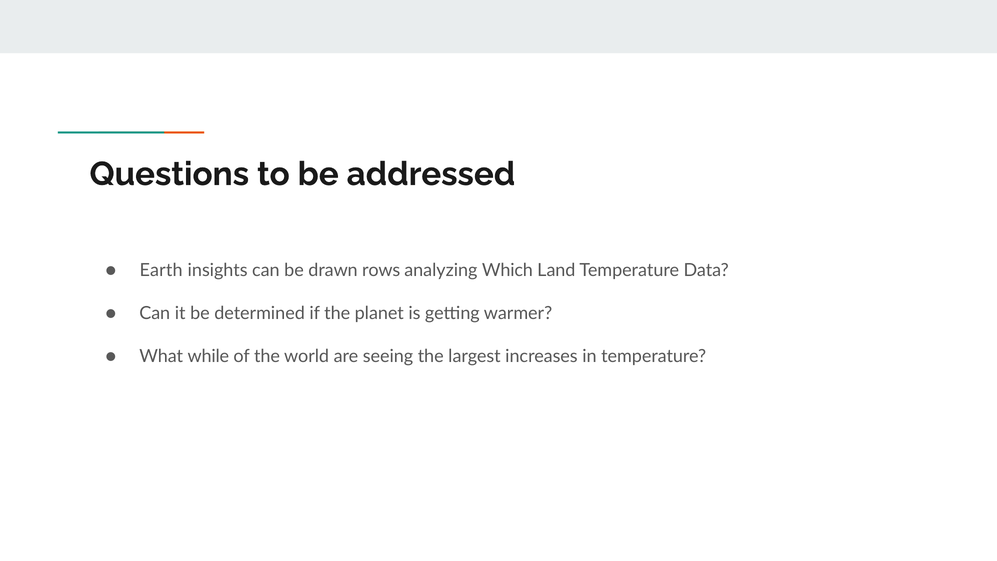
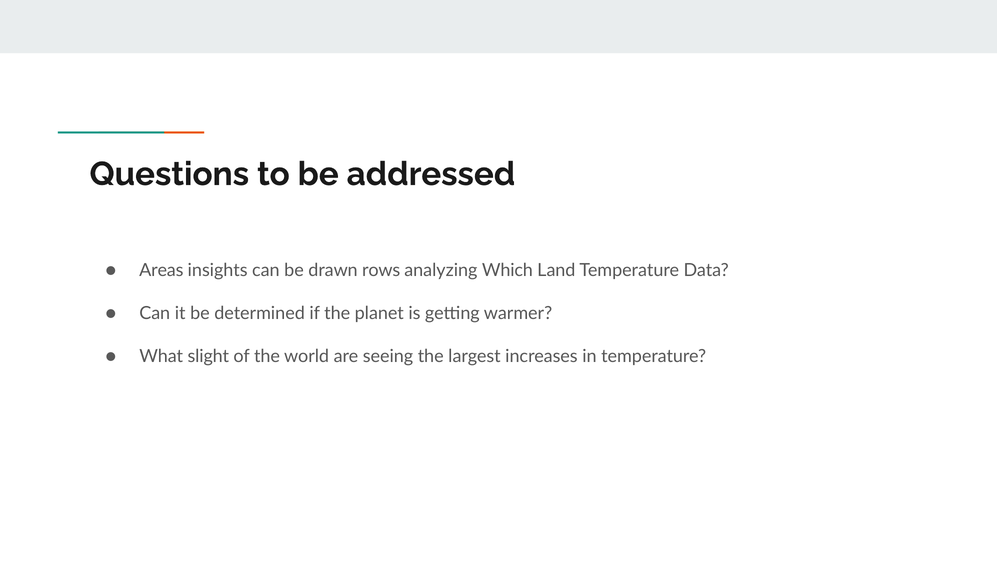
Earth: Earth -> Areas (161, 270)
while: while -> slight (208, 356)
